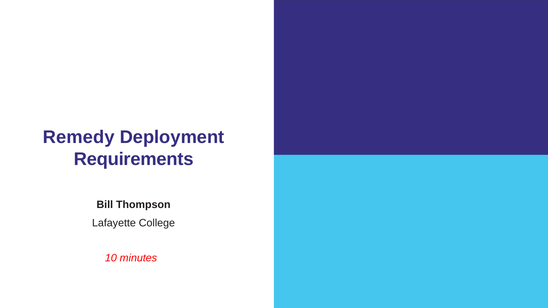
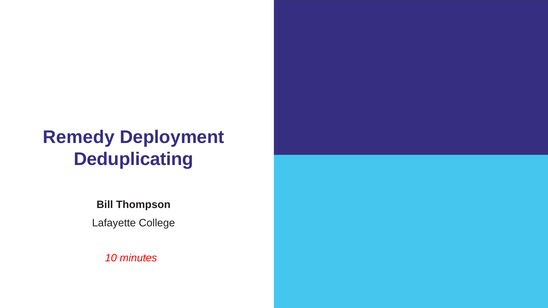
Requirements: Requirements -> Deduplicating (134, 159)
